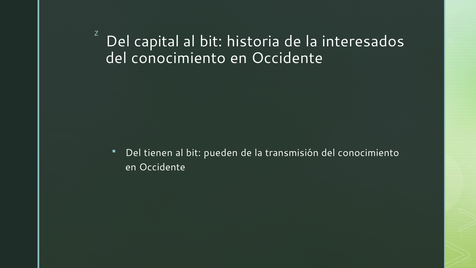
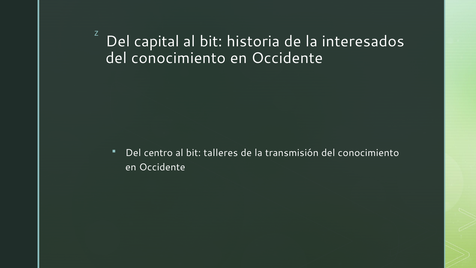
tienen: tienen -> centro (158, 153)
pueden: pueden -> talleres (221, 153)
